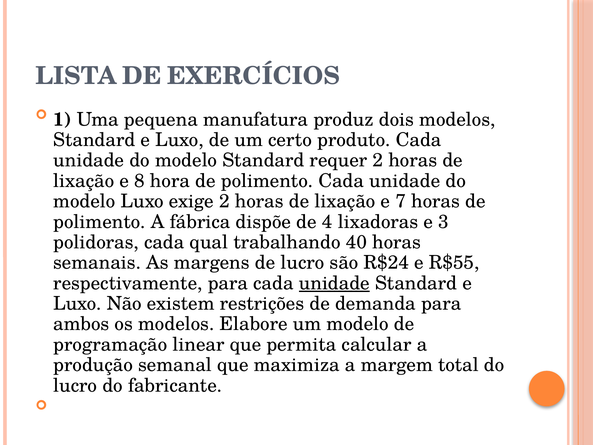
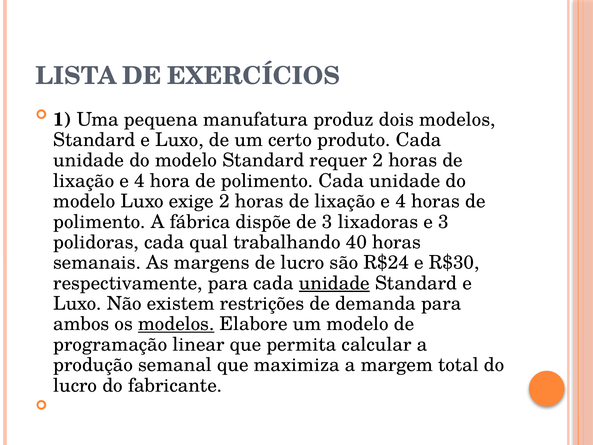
8: 8 -> 4 (139, 181)
7: 7 -> 4 (401, 201)
de 4: 4 -> 3 (327, 222)
R$55: R$55 -> R$30 (454, 263)
modelos underline: none -> present (176, 324)
